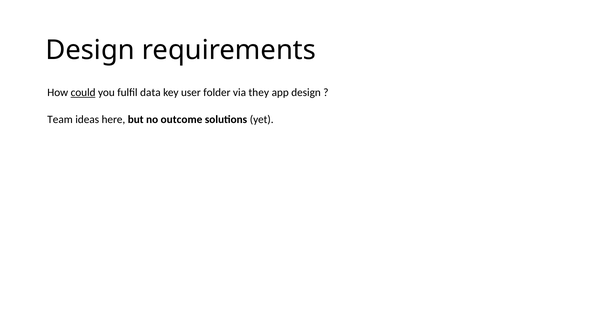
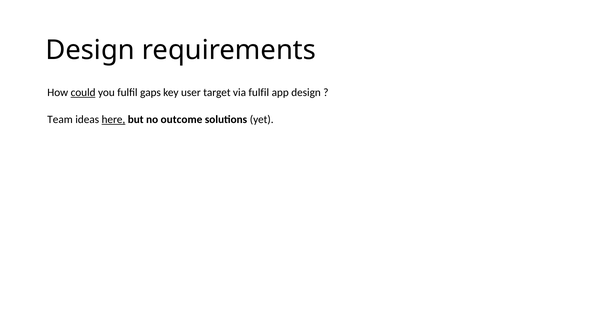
data: data -> gaps (150, 92)
folder: folder -> target (217, 92)
via they: they -> fulfil (259, 92)
here underline: none -> present (113, 119)
